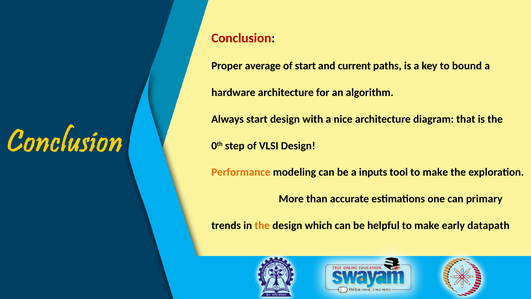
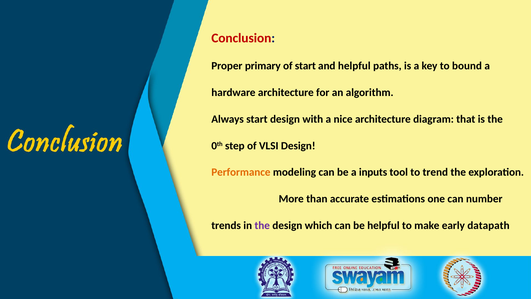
average: average -> primary (263, 66)
and current: current -> helpful (354, 66)
tool to make: make -> trend (435, 172)
primary: primary -> number (484, 199)
the colour: orange -> purple (262, 225)
